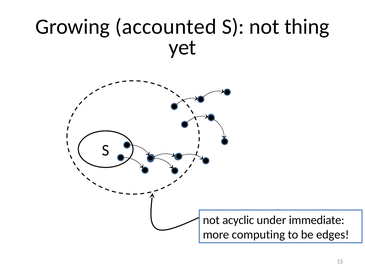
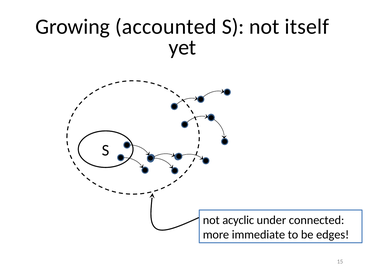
thing: thing -> itself (307, 27)
immediate: immediate -> connected (317, 220)
computing: computing -> immediate (258, 234)
